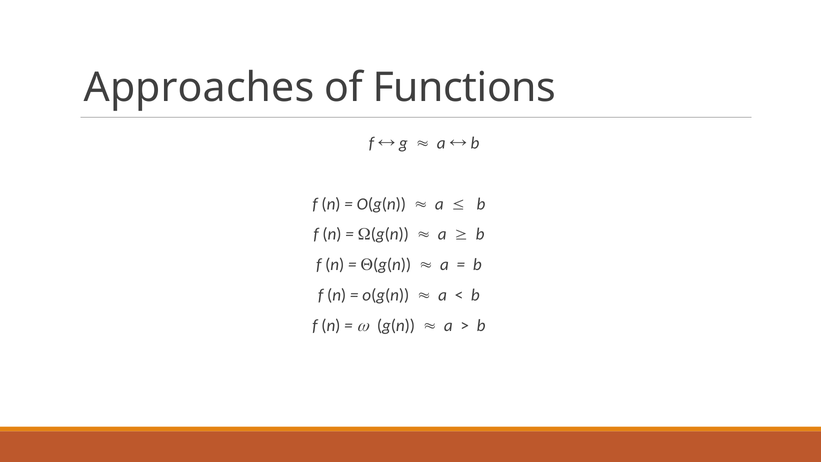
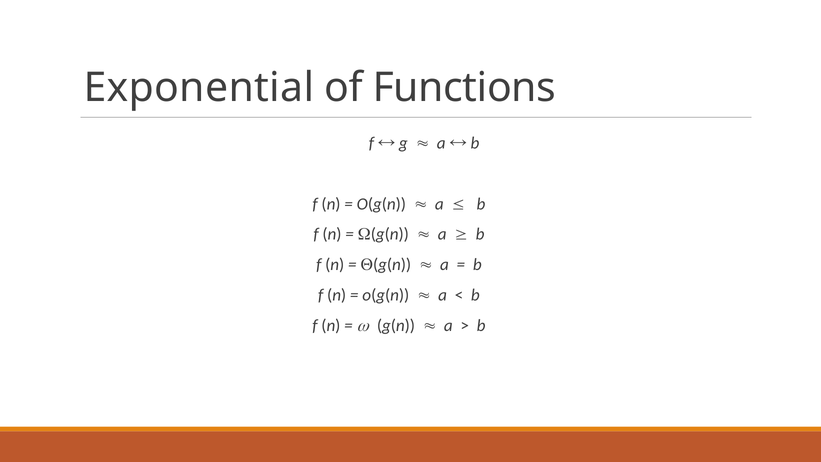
Approaches: Approaches -> Exponential (199, 88)
